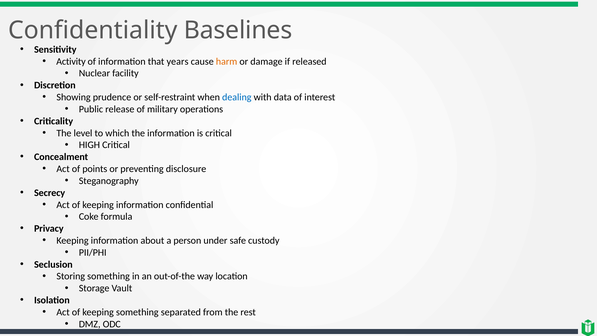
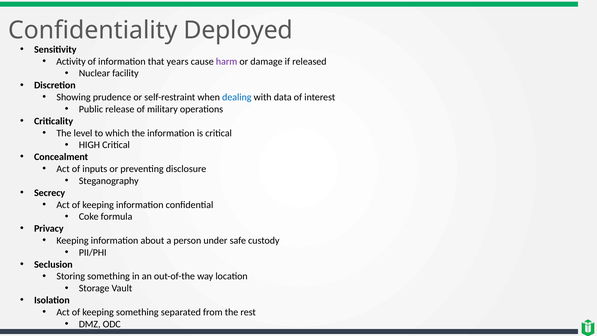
Baselines: Baselines -> Deployed (238, 30)
harm colour: orange -> purple (227, 61)
points: points -> inputs (95, 169)
